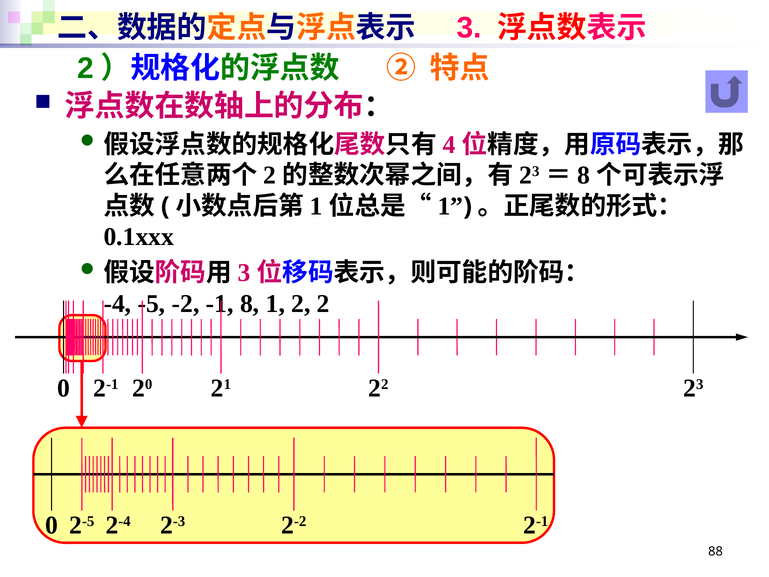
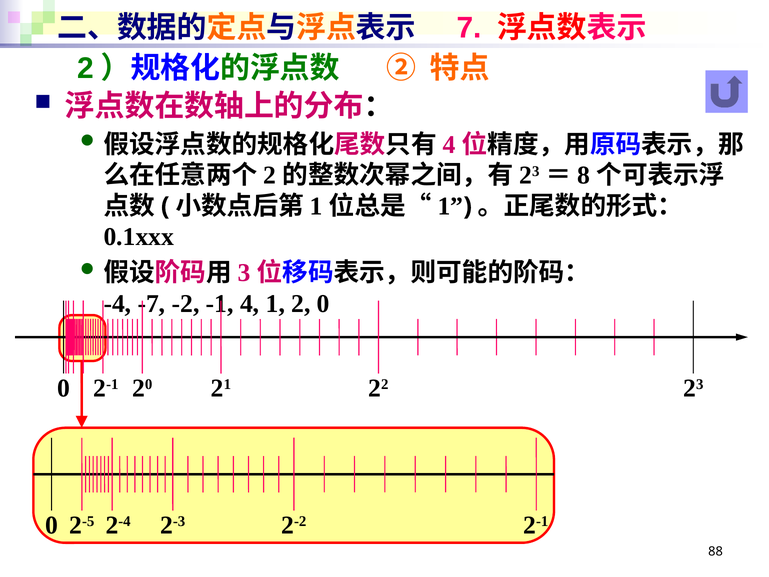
3: 3 -> 7 (469, 28)
-5: -5 -> -7 (152, 303)
8: 8 -> 4 (250, 303)
1 2 2: 2 -> 0 (323, 303)
